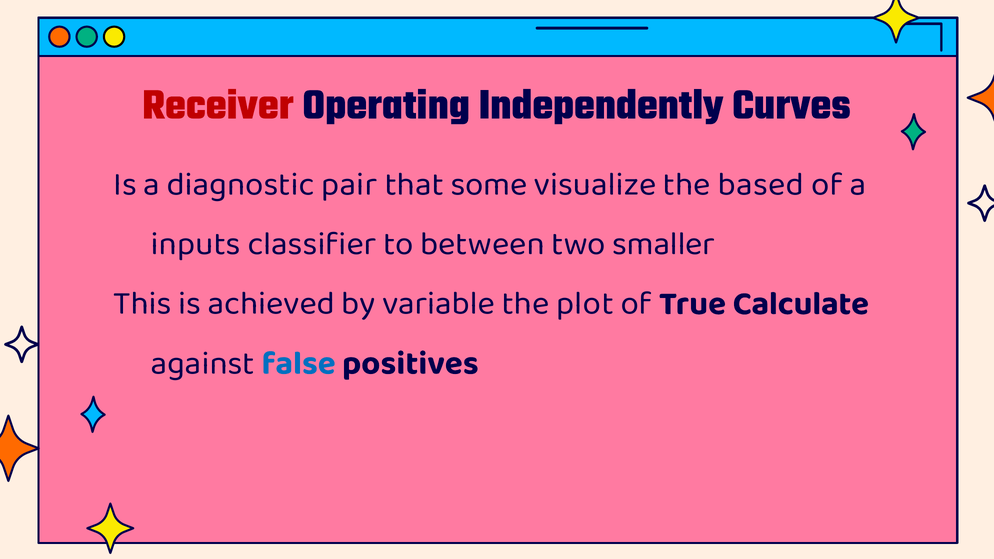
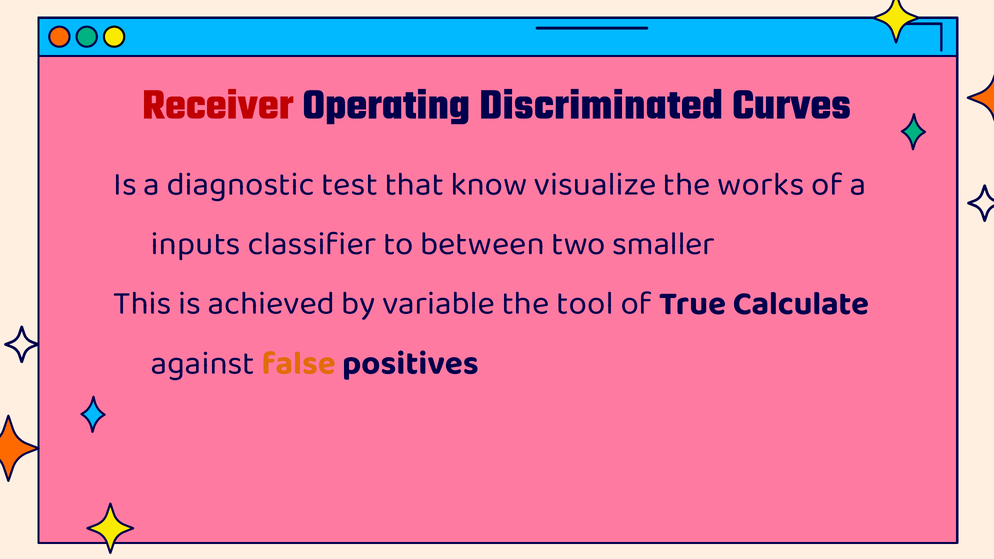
Independently: Independently -> Discriminated (601, 104)
pair: pair -> test (349, 184)
some: some -> know (489, 184)
based: based -> works (761, 184)
plot: plot -> tool (585, 303)
false colour: blue -> orange (299, 363)
